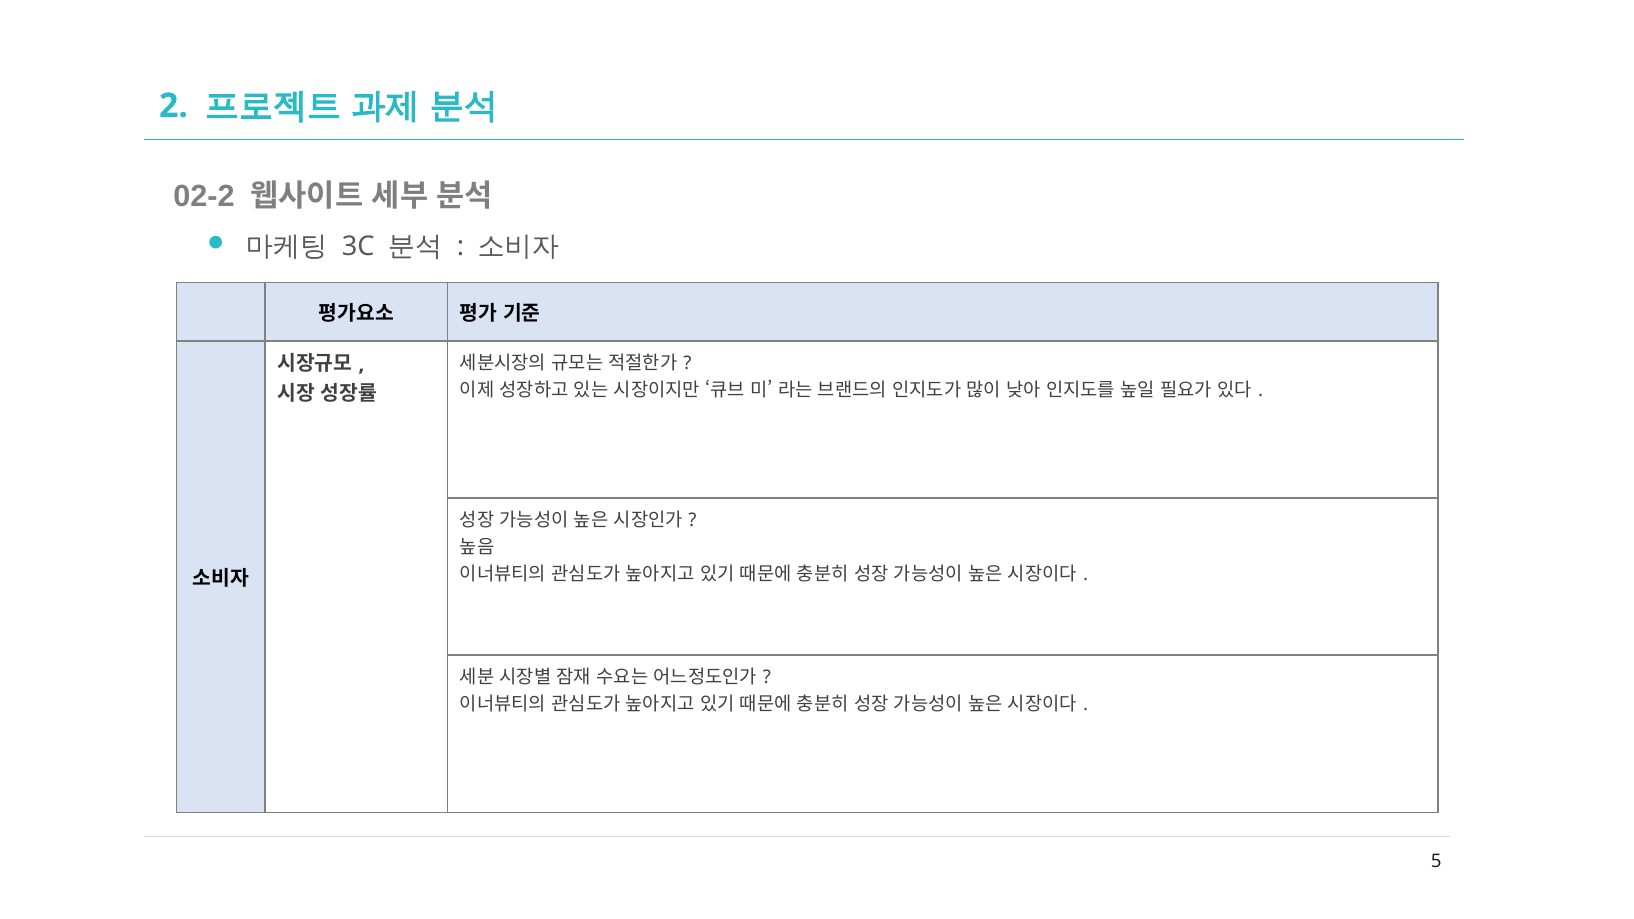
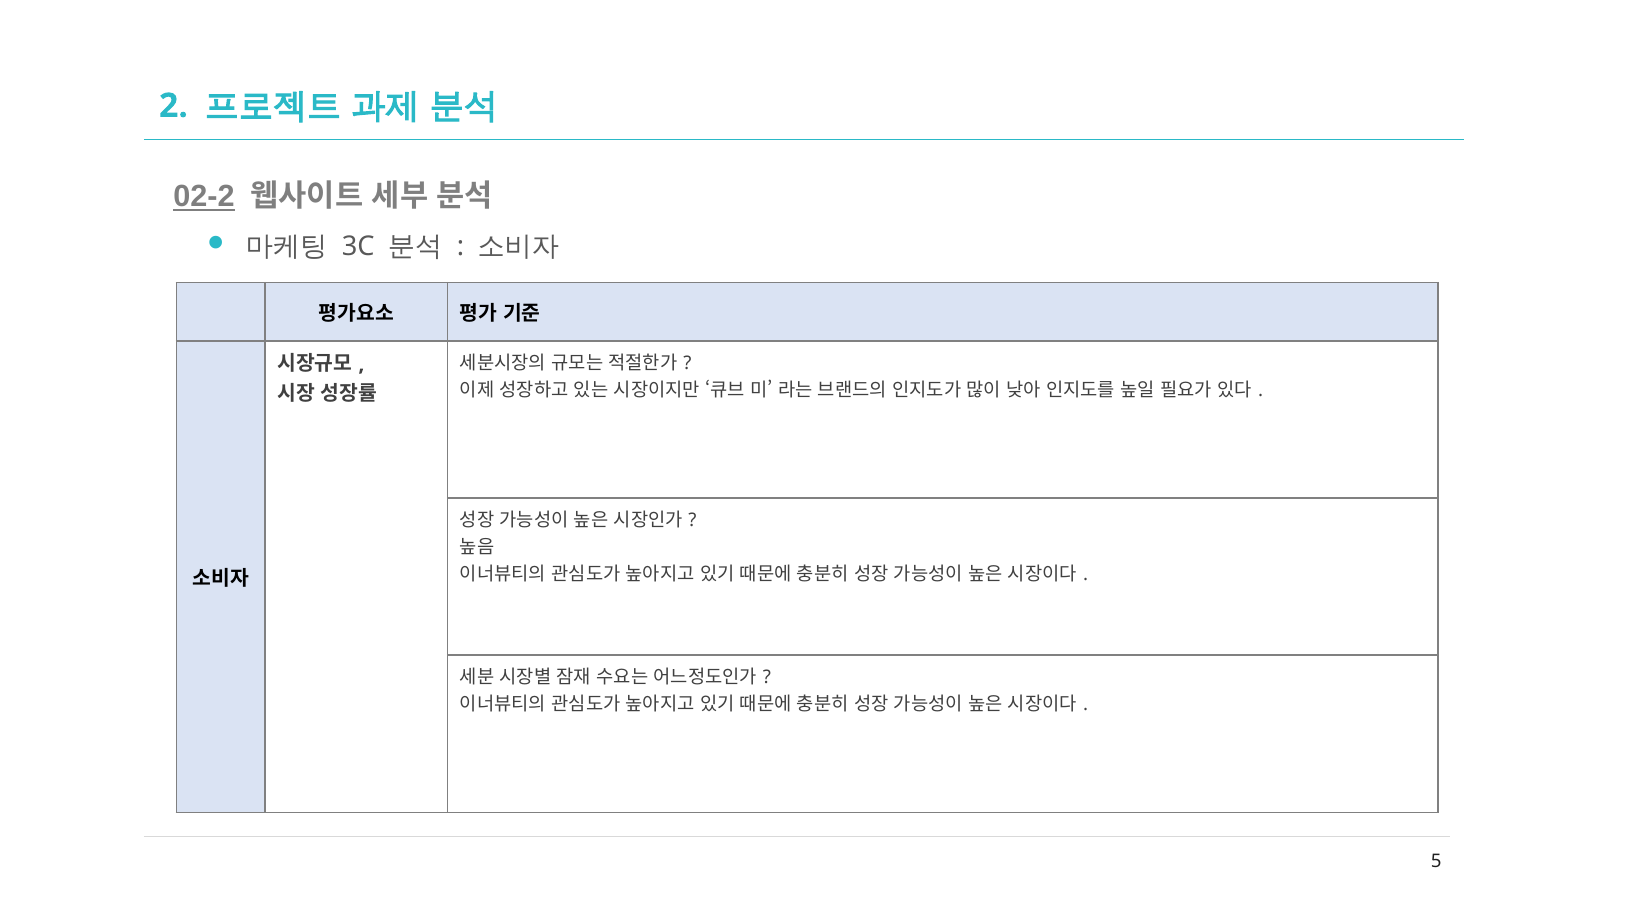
02-2 underline: none -> present (204, 197)
